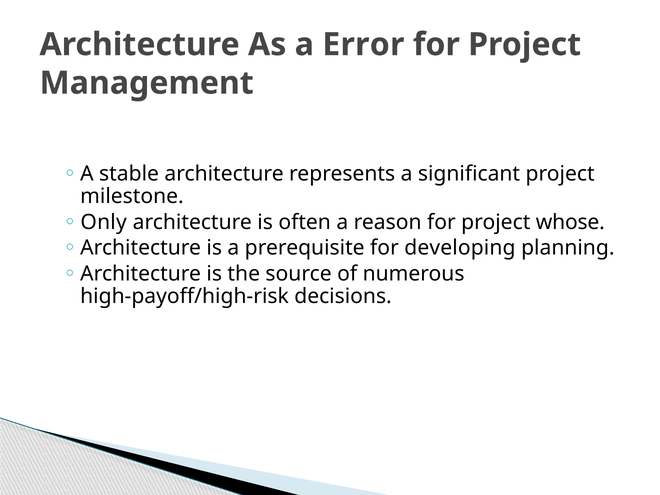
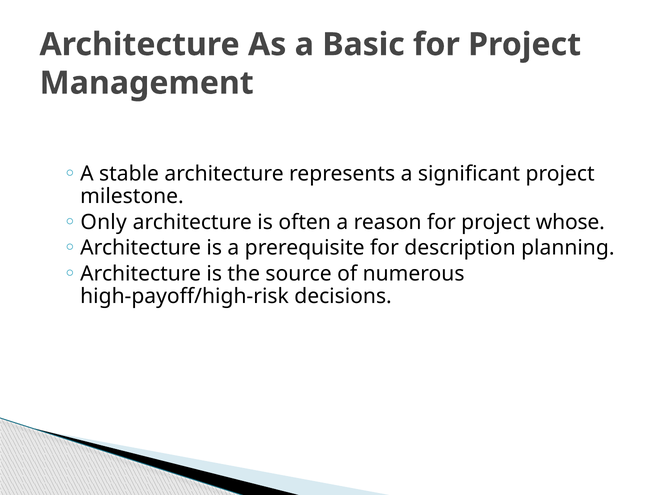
Error: Error -> Basic (364, 45)
developing: developing -> description (460, 248)
